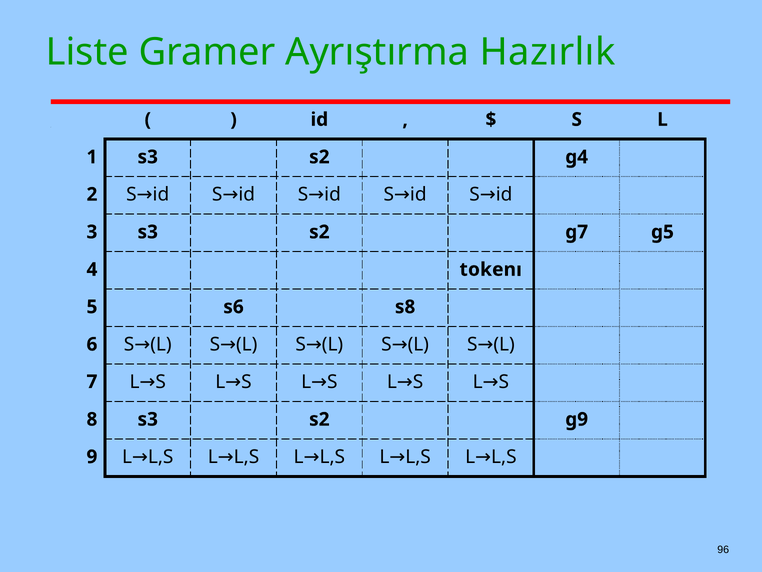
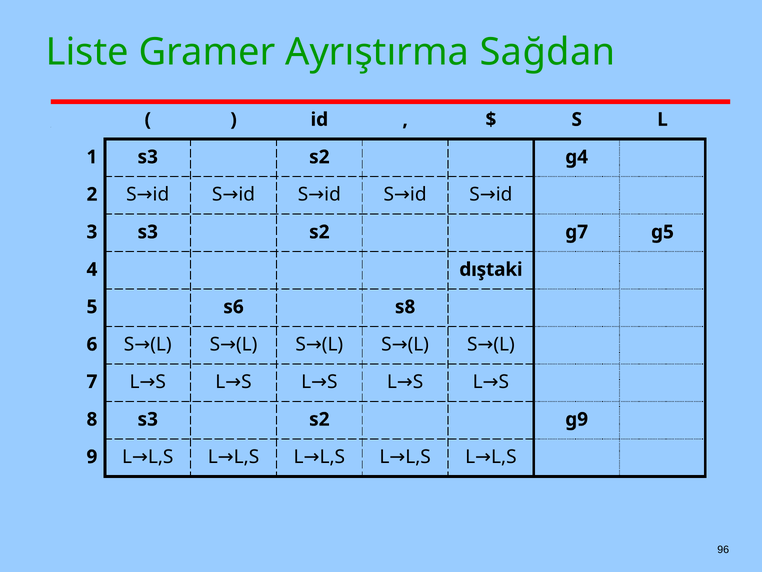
Hazırlık: Hazırlık -> Sağdan (548, 52)
tokenı: tokenı -> dıştaki (491, 269)
